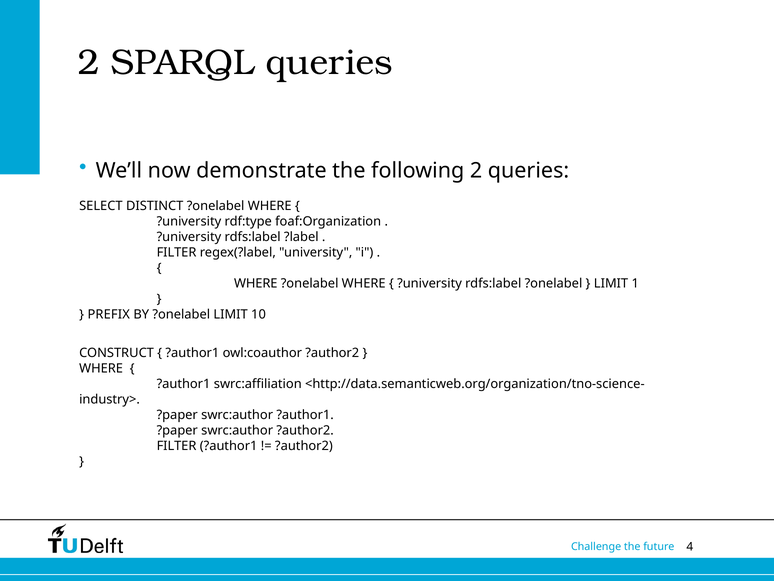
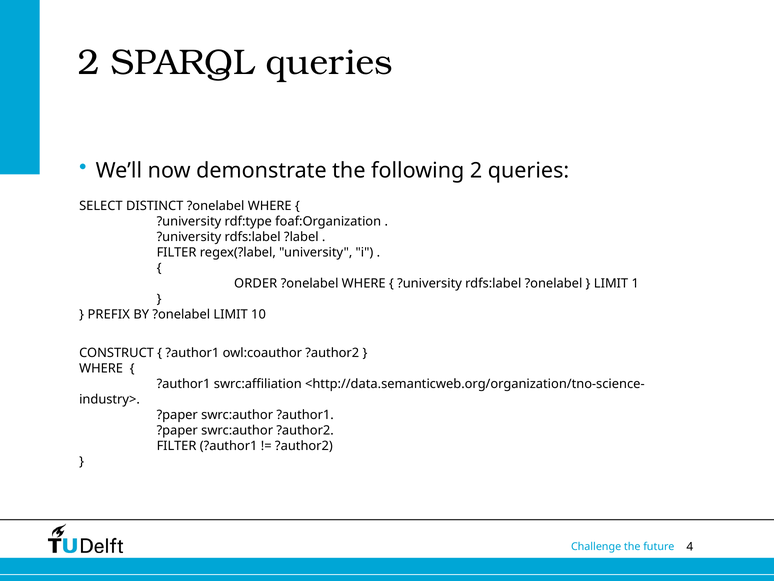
WHERE: WHERE -> ORDER (256, 283)
